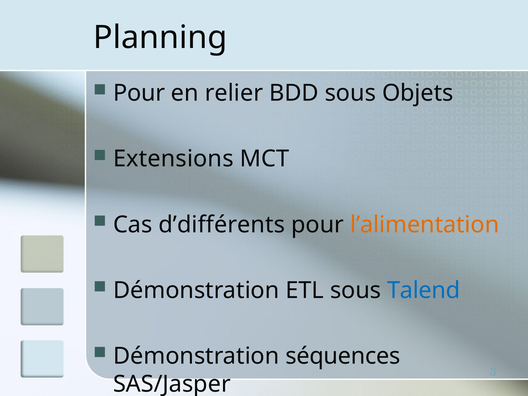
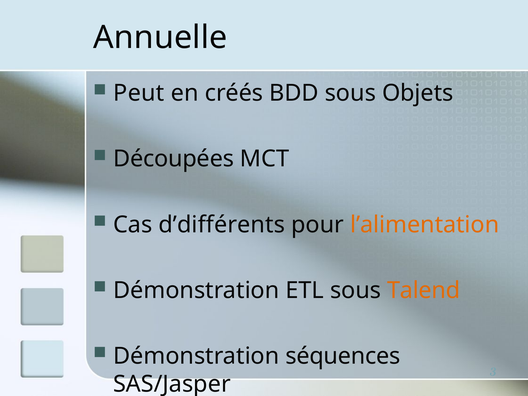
Planning: Planning -> Annuelle (160, 37)
Pour: Pour -> Peut (139, 93)
relier: relier -> créés (234, 93)
Extensions: Extensions -> Découpées (174, 159)
Talend colour: blue -> orange (424, 290)
